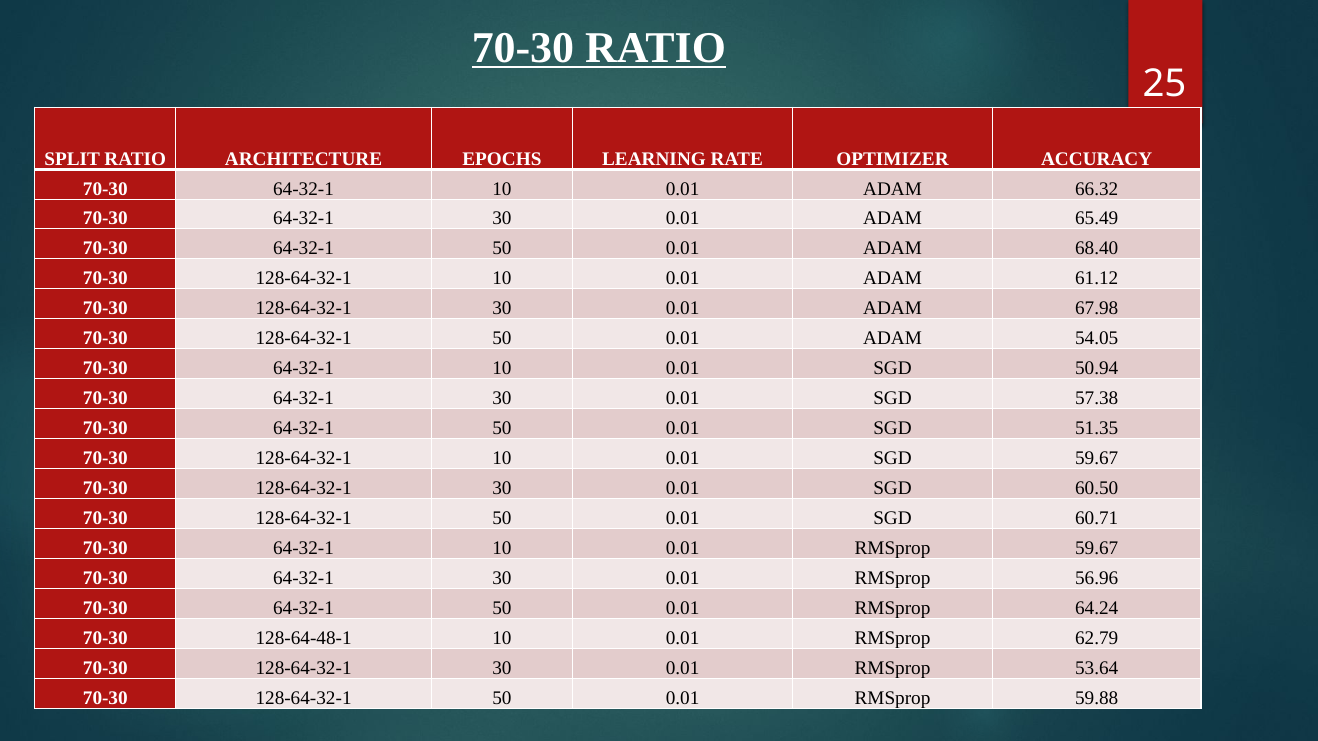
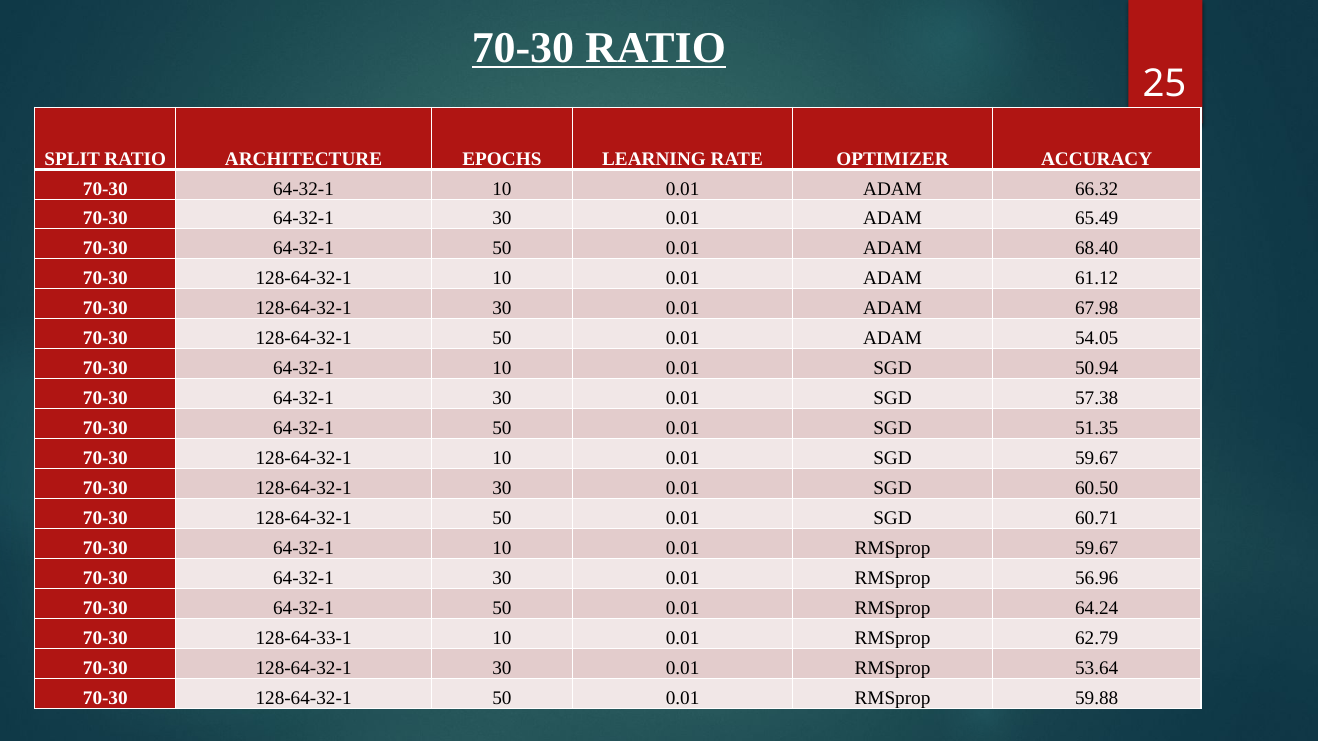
128-64-48-1: 128-64-48-1 -> 128-64-33-1 (304, 638)
